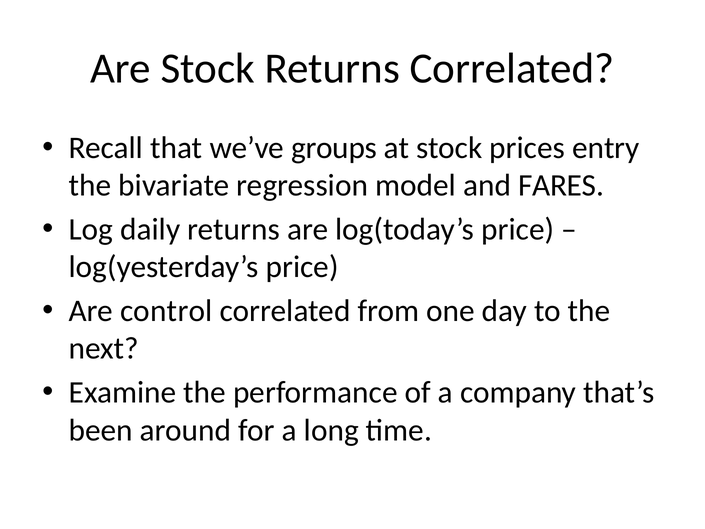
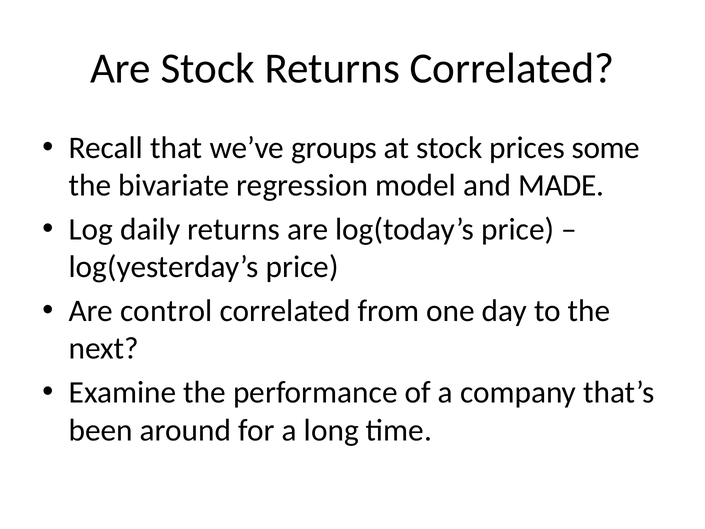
entry: entry -> some (606, 148)
FARES: FARES -> MADE (561, 186)
